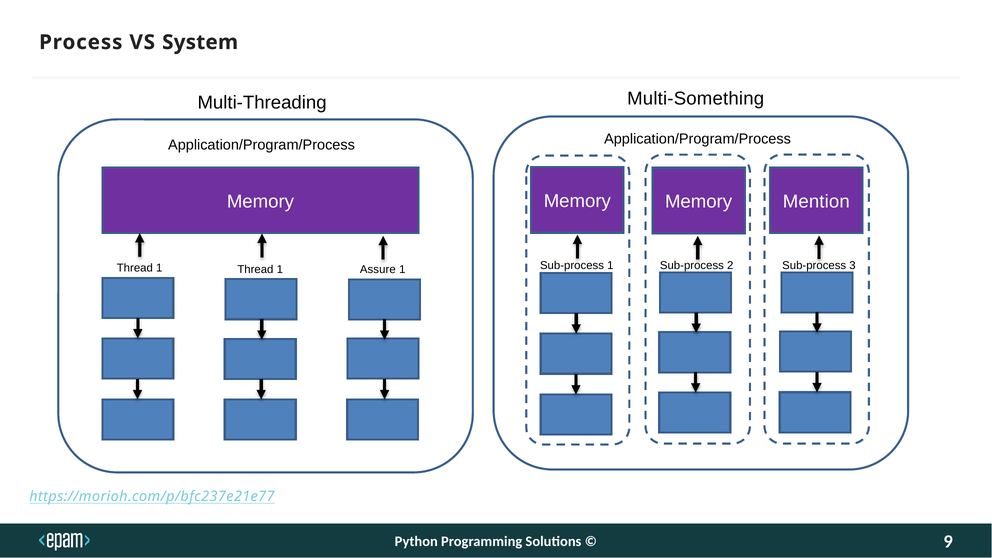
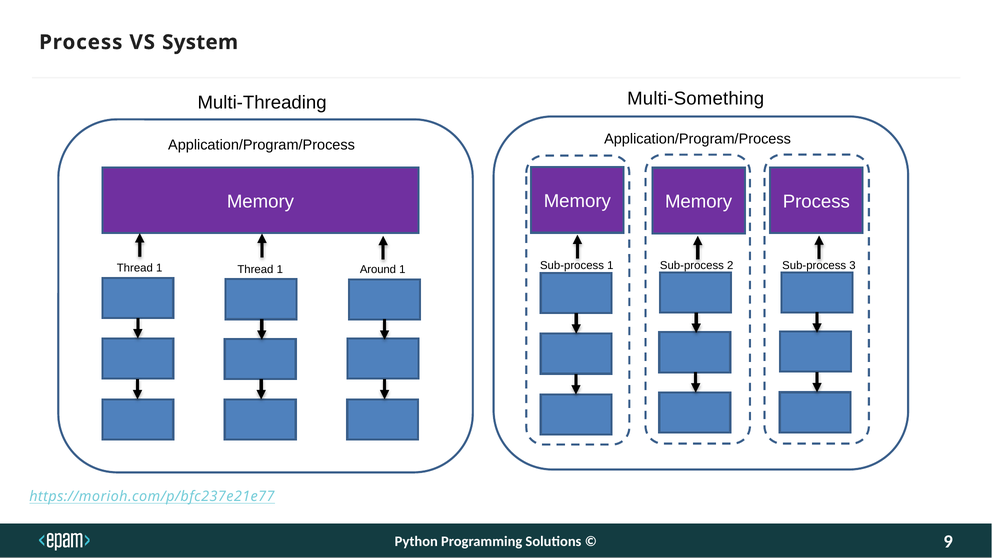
Memory Mention: Mention -> Process (816, 202)
Assure: Assure -> Around (378, 269)
